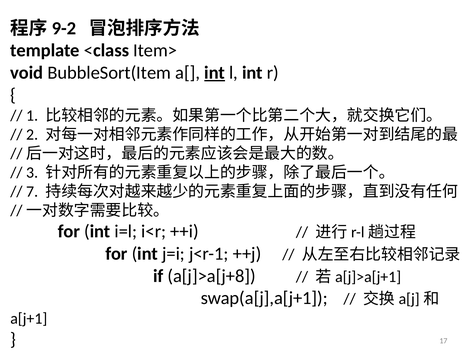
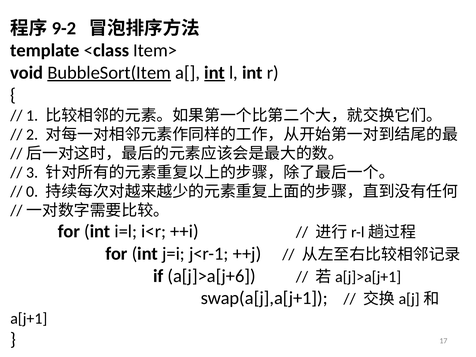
BubbleSort(Item underline: none -> present (109, 73)
7: 7 -> 0 (32, 192)
a[j]>a[j+8: a[j]>a[j+8 -> a[j]>a[j+6 (212, 276)
